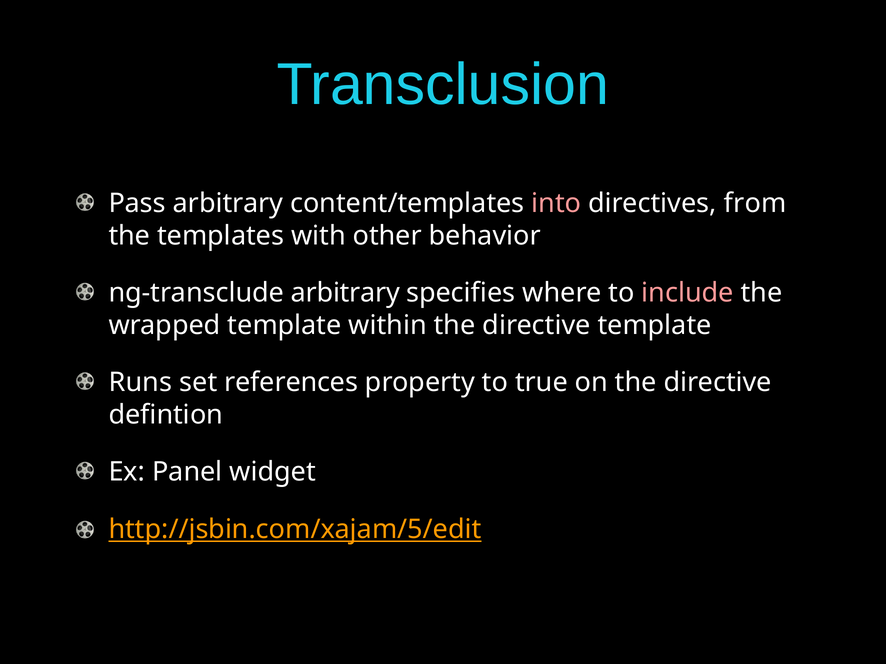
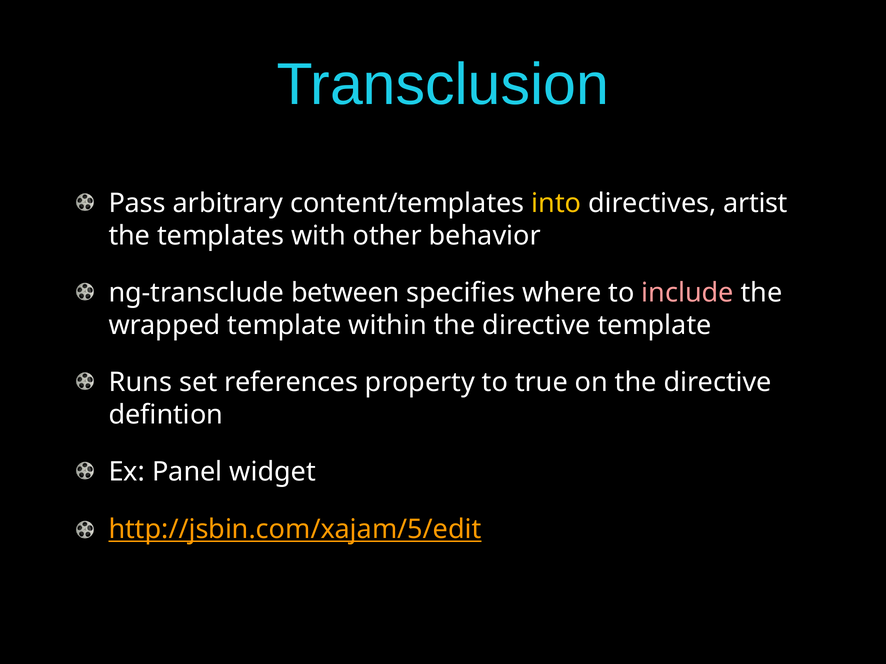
into colour: pink -> yellow (556, 204)
from: from -> artist (755, 204)
ng-transclude arbitrary: arbitrary -> between (345, 293)
